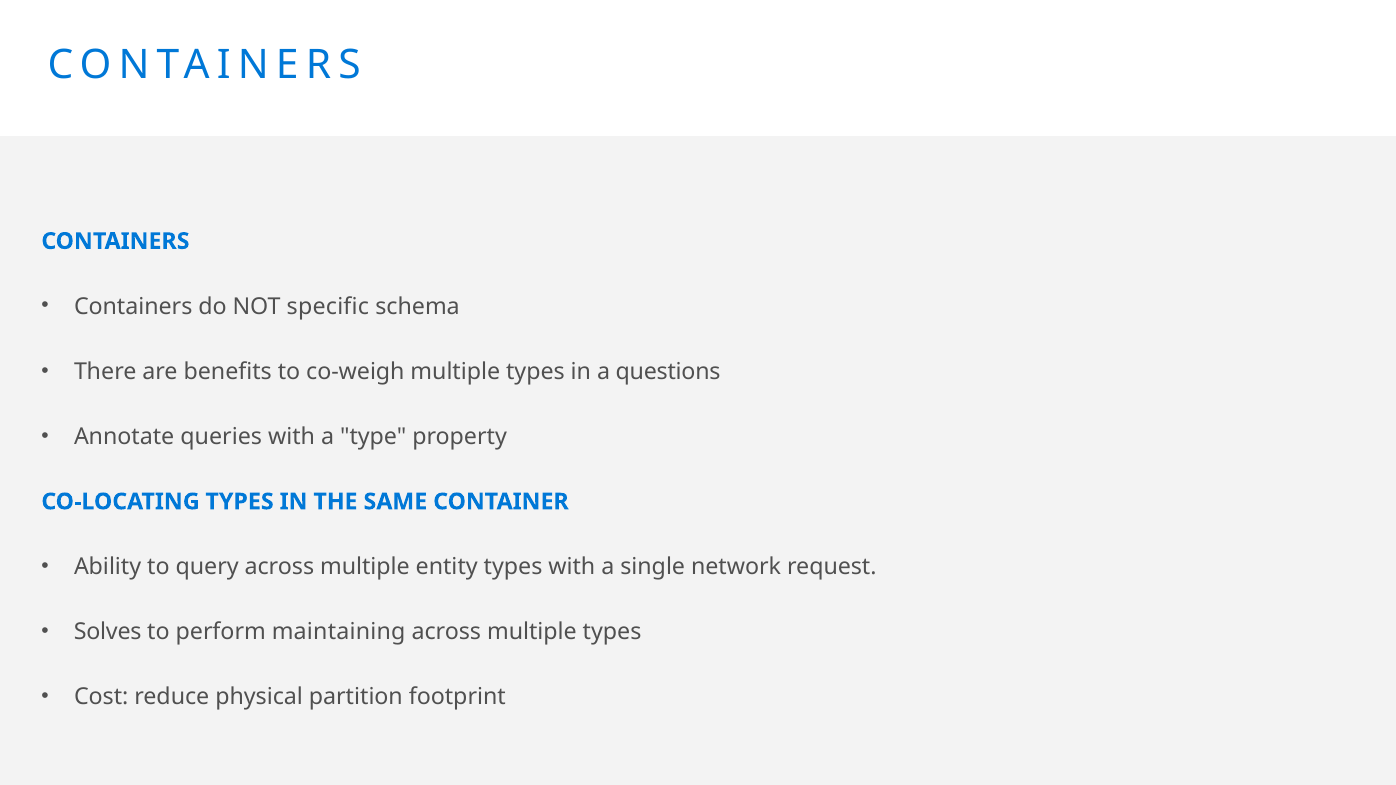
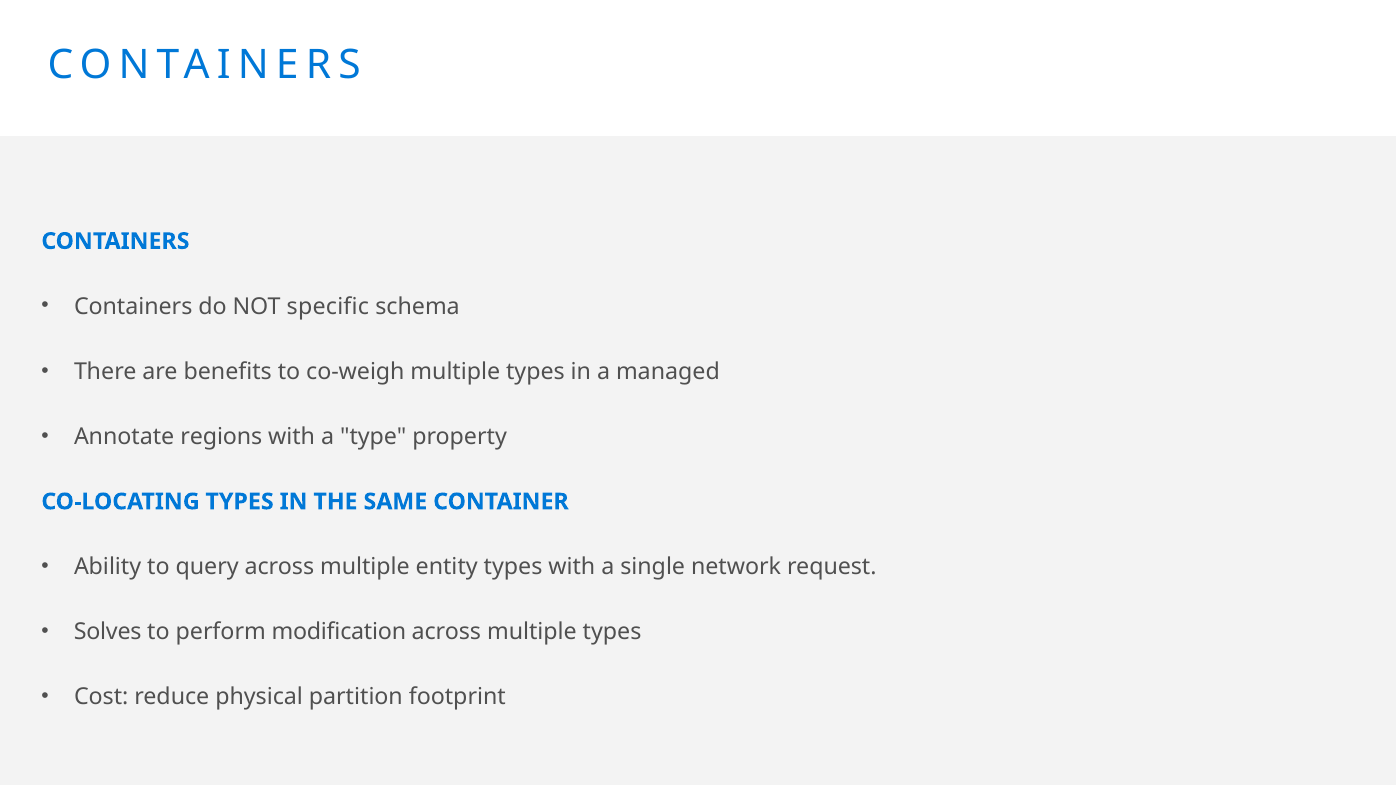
questions: questions -> managed (668, 372)
queries: queries -> regions (221, 437)
maintaining: maintaining -> modification (339, 632)
